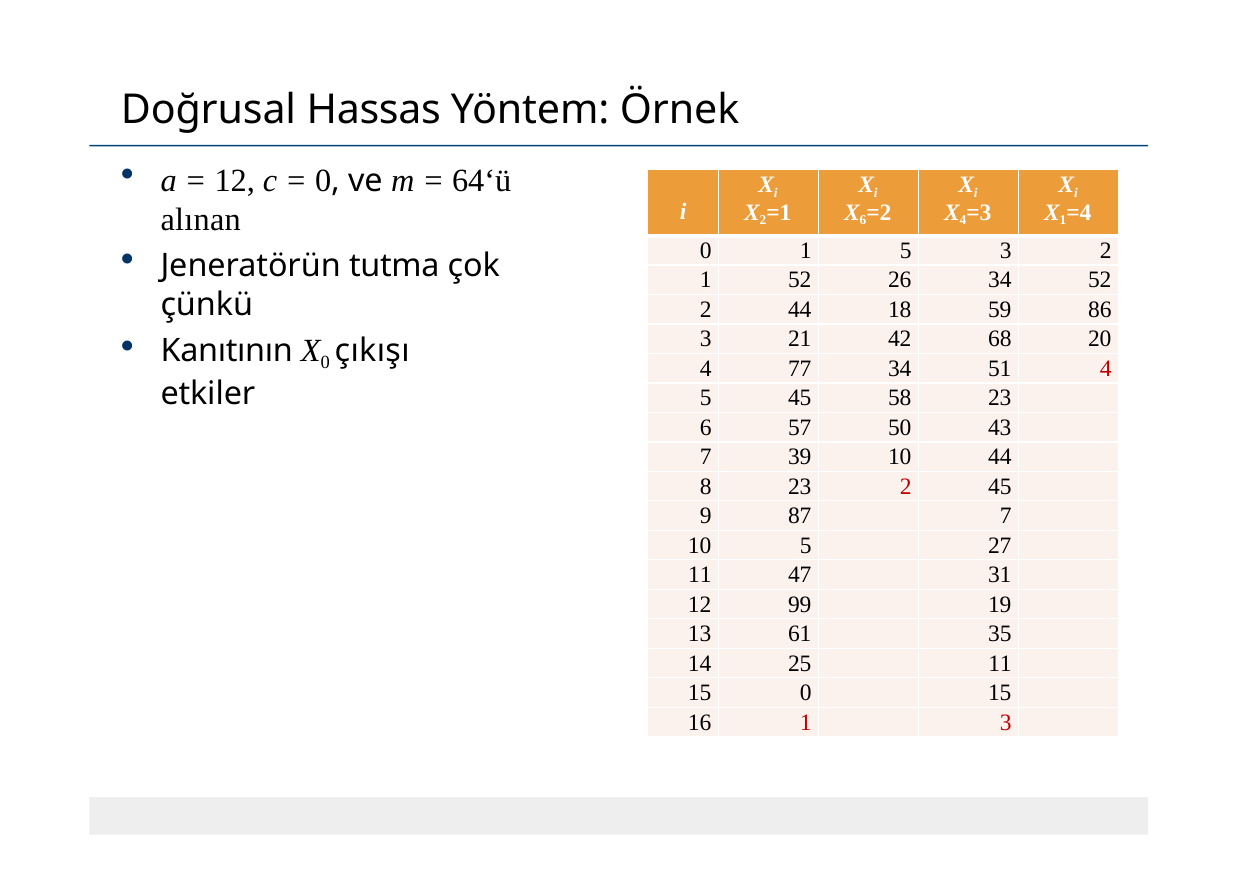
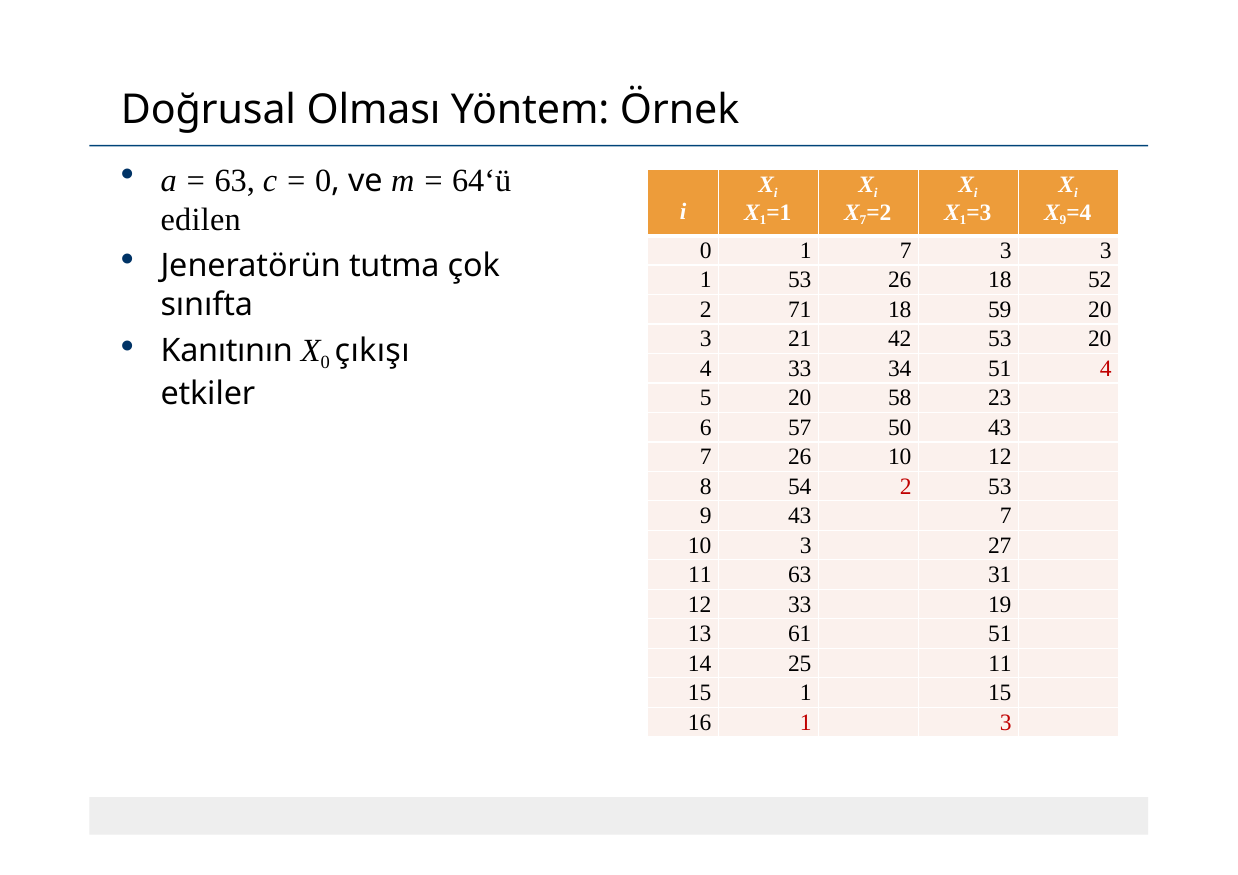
Hassas: Hassas -> Olması (374, 110)
12: 12 -> 63 (235, 181)
2: 2 -> 1 (763, 220)
6: 6 -> 7 (863, 220)
4: 4 -> 1 (963, 220)
1: 1 -> 9 (1063, 220)
alınan: alınan -> edilen (201, 220)
1 5: 5 -> 7 (906, 251)
3 2: 2 -> 3 (1106, 251)
1 52: 52 -> 53 (800, 280)
26 34: 34 -> 18 (1000, 280)
çünkü: çünkü -> sınıfta (207, 305)
2 44: 44 -> 71 (800, 310)
59 86: 86 -> 20 (1100, 310)
42 68: 68 -> 53 (1000, 339)
4 77: 77 -> 33 (800, 369)
5 45: 45 -> 20 (800, 398)
7 39: 39 -> 26 (800, 457)
10 44: 44 -> 12 (1000, 457)
8 23: 23 -> 54 (800, 486)
2 45: 45 -> 53 (1000, 486)
9 87: 87 -> 43 (800, 516)
10 5: 5 -> 3 (806, 545)
11 47: 47 -> 63 (800, 575)
12 99: 99 -> 33 (800, 604)
61 35: 35 -> 51 (1000, 634)
15 0: 0 -> 1 (806, 693)
